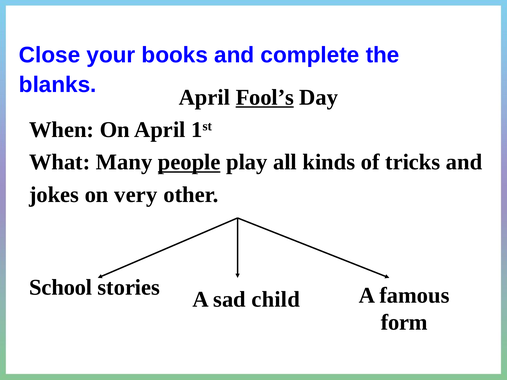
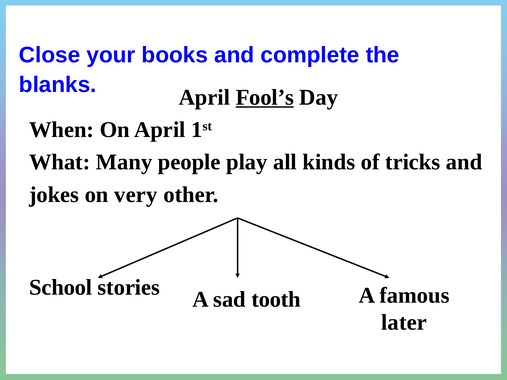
people underline: present -> none (189, 162)
child: child -> tooth (276, 300)
form: form -> later (404, 323)
